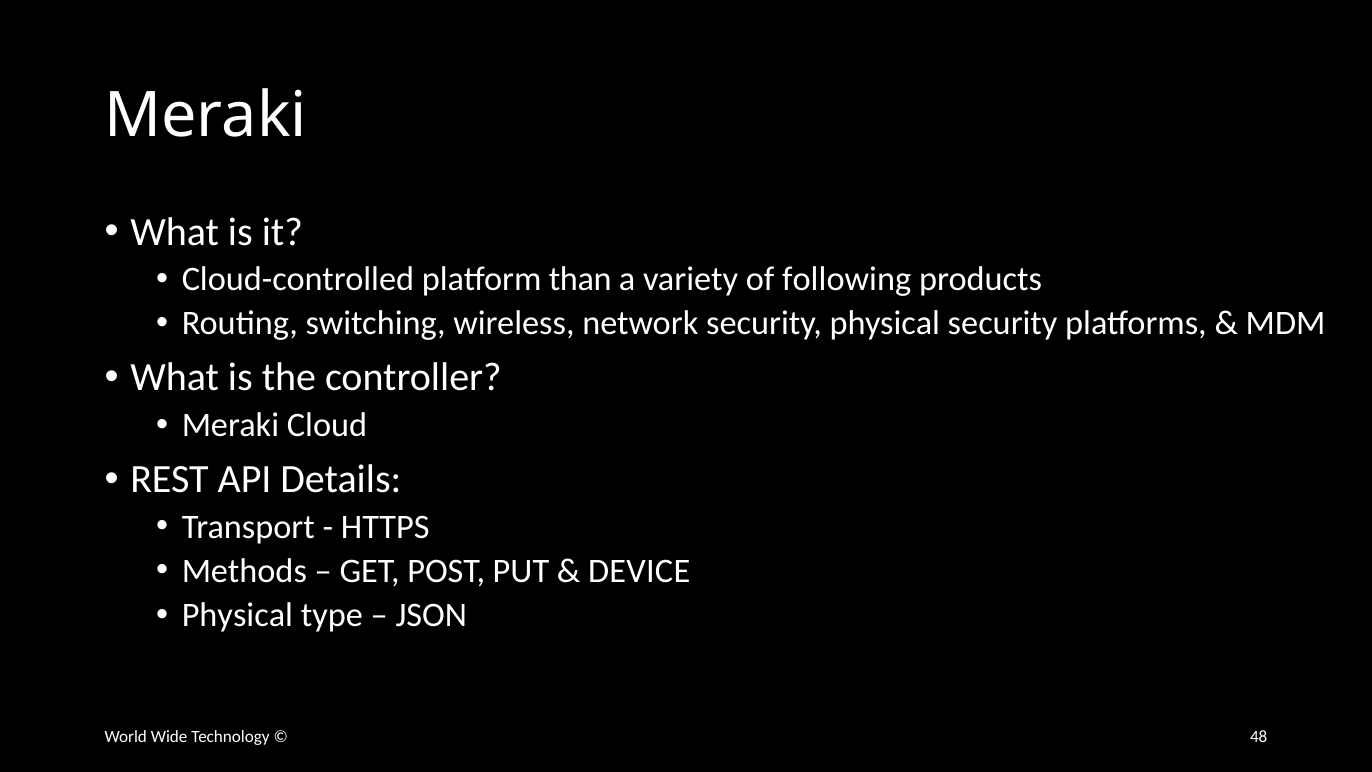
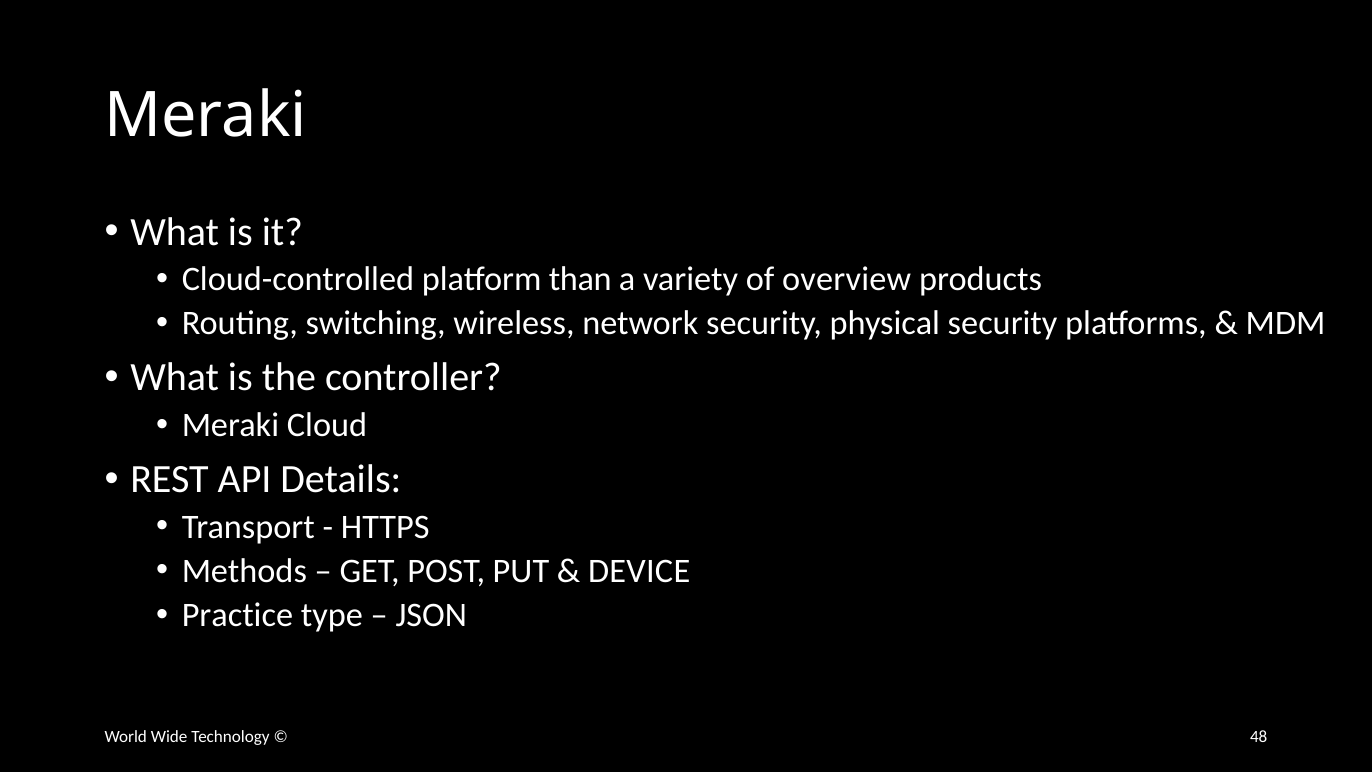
following: following -> overview (847, 279)
Physical: Physical -> Practice (237, 615)
